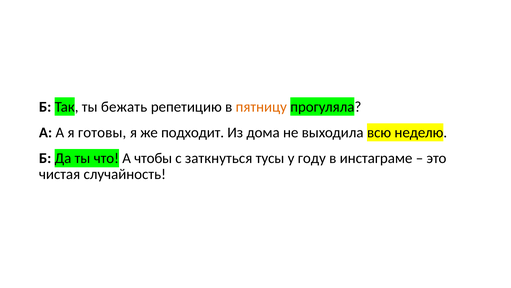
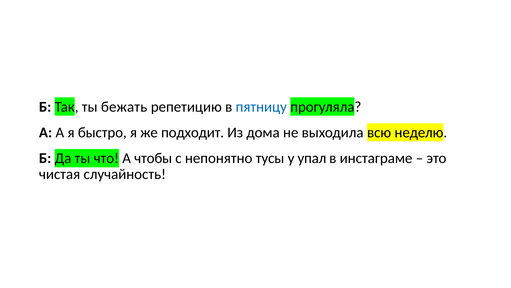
пятницу colour: orange -> blue (261, 107)
готовы: готовы -> быстро (102, 132)
заткнуться: заткнуться -> непонятно (219, 158)
году: году -> упал (312, 158)
